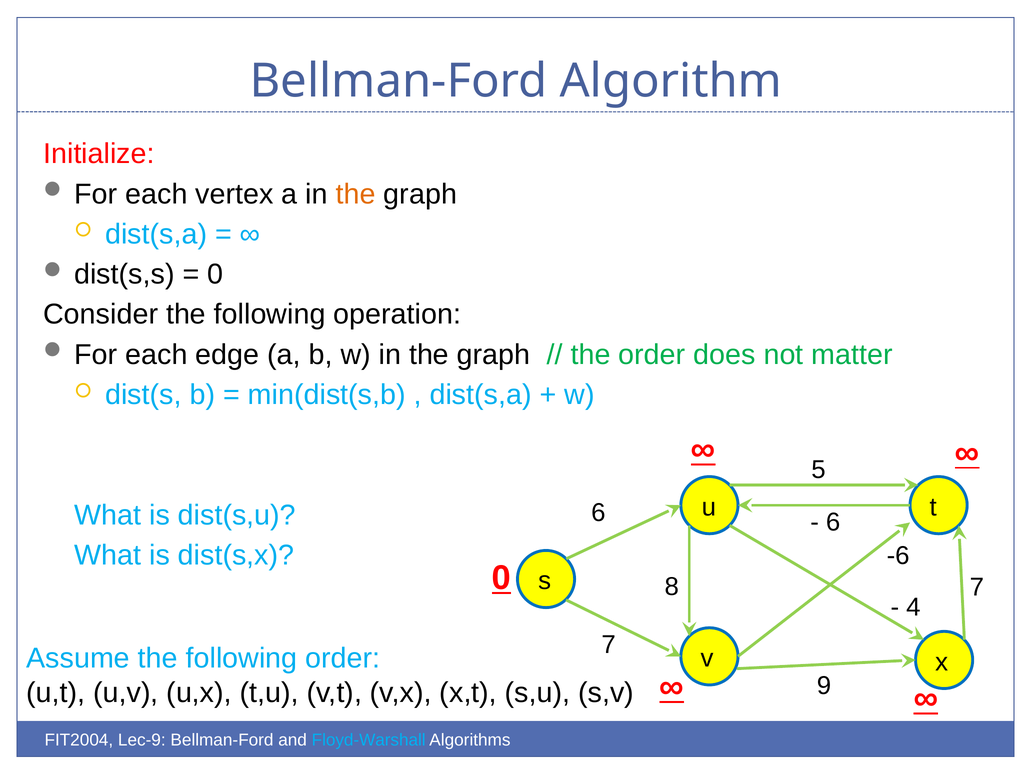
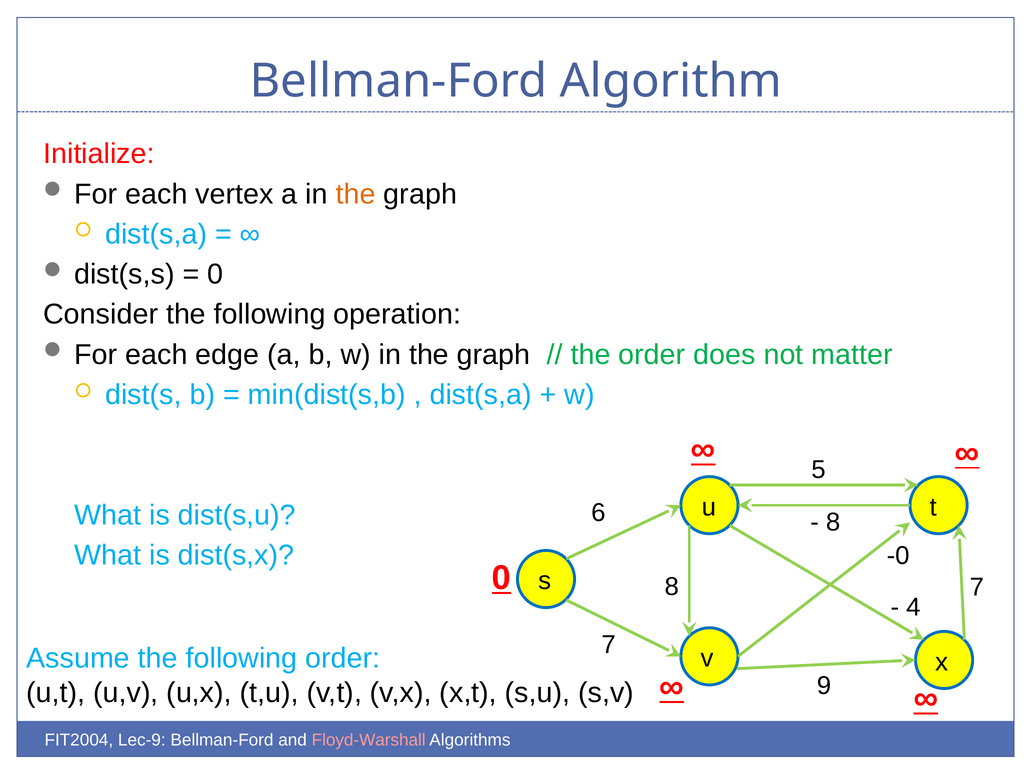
6: 6 -> 8 (833, 522)
-6: -6 -> -0 (898, 556)
Floyd-Warshall colour: light blue -> pink (369, 740)
